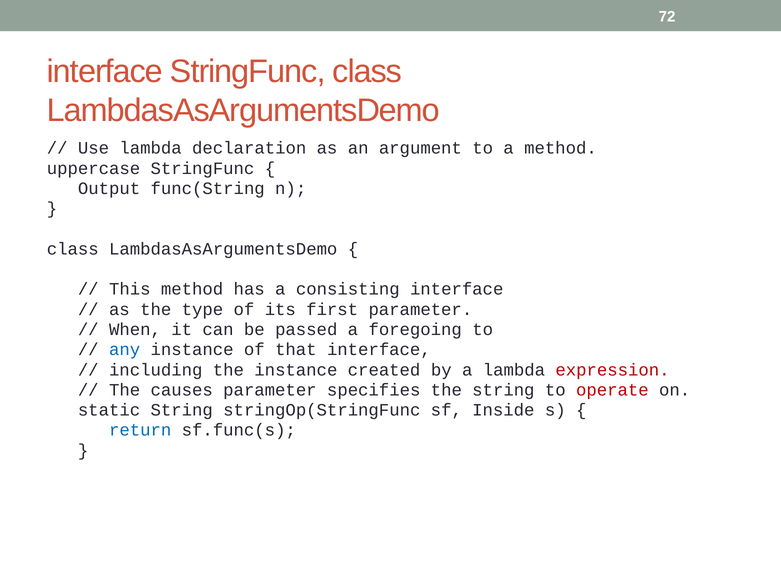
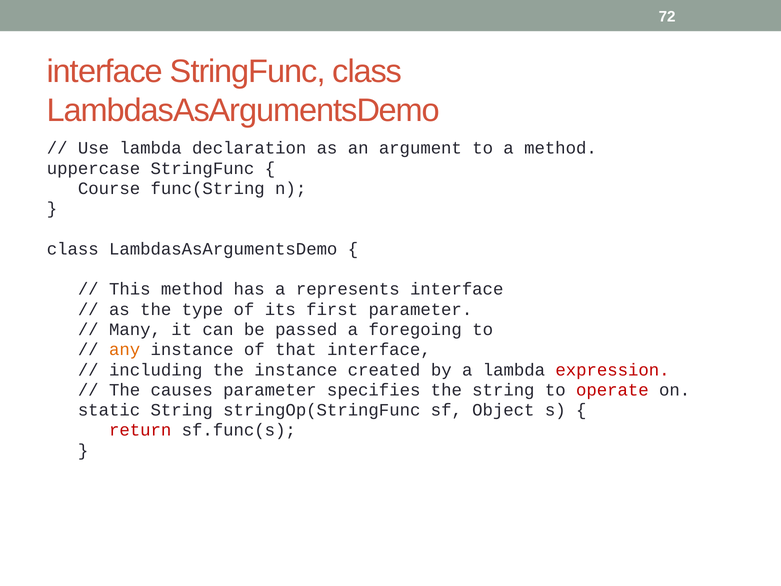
Output: Output -> Course (109, 188)
consisting: consisting -> represents (348, 289)
When: When -> Many (135, 329)
any colour: blue -> orange (125, 350)
Inside: Inside -> Object (503, 410)
return colour: blue -> red (140, 430)
